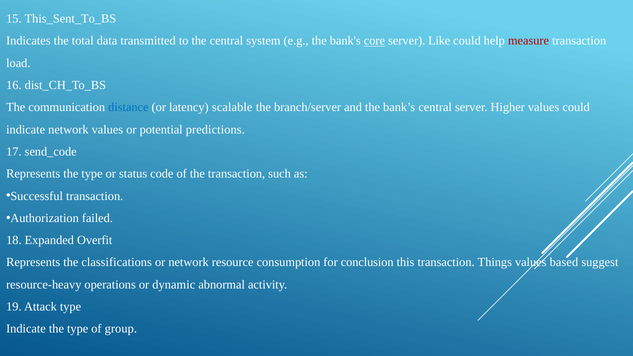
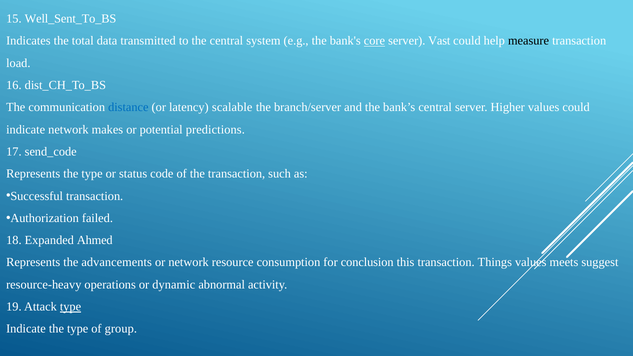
This_Sent_To_BS: This_Sent_To_BS -> Well_Sent_To_BS (70, 19)
Like: Like -> Vast (439, 41)
measure colour: red -> black (529, 41)
network values: values -> makes (107, 130)
Overfit: Overfit -> Ahmed (95, 240)
classifications: classifications -> advancements (117, 262)
based: based -> meets (564, 262)
type underline: none -> present (71, 307)
